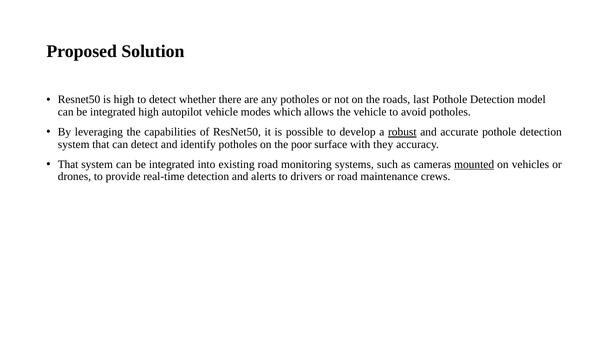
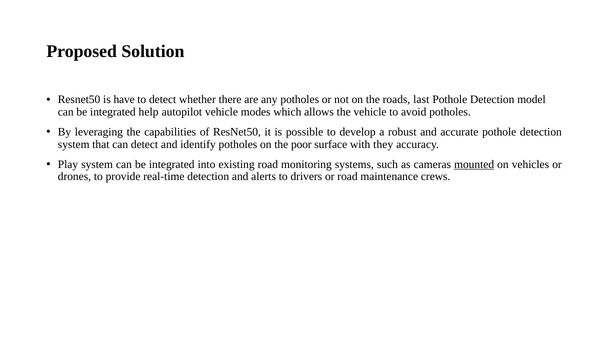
is high: high -> have (124, 100)
integrated high: high -> help (149, 112)
robust underline: present -> none (402, 132)
That: That -> Play (68, 164)
